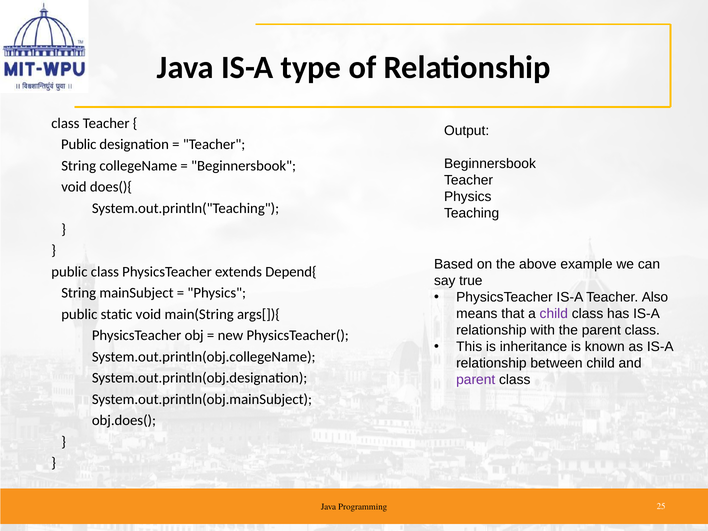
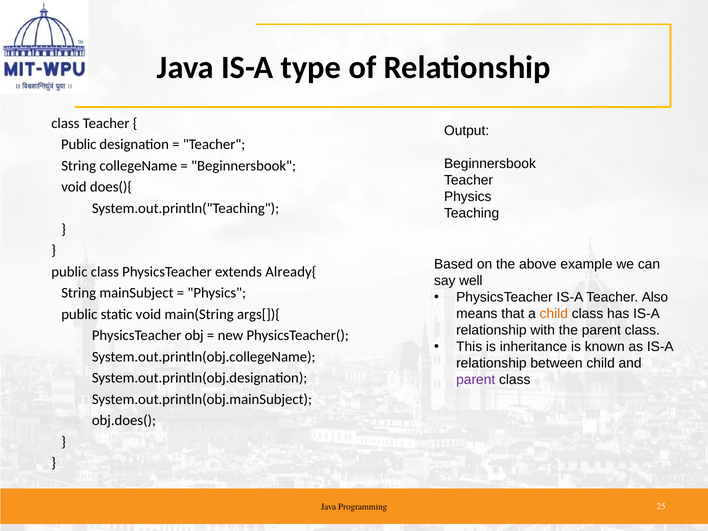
Depend{: Depend{ -> Already{ (291, 272)
true: true -> well (471, 281)
child colour: purple -> orange (554, 314)
